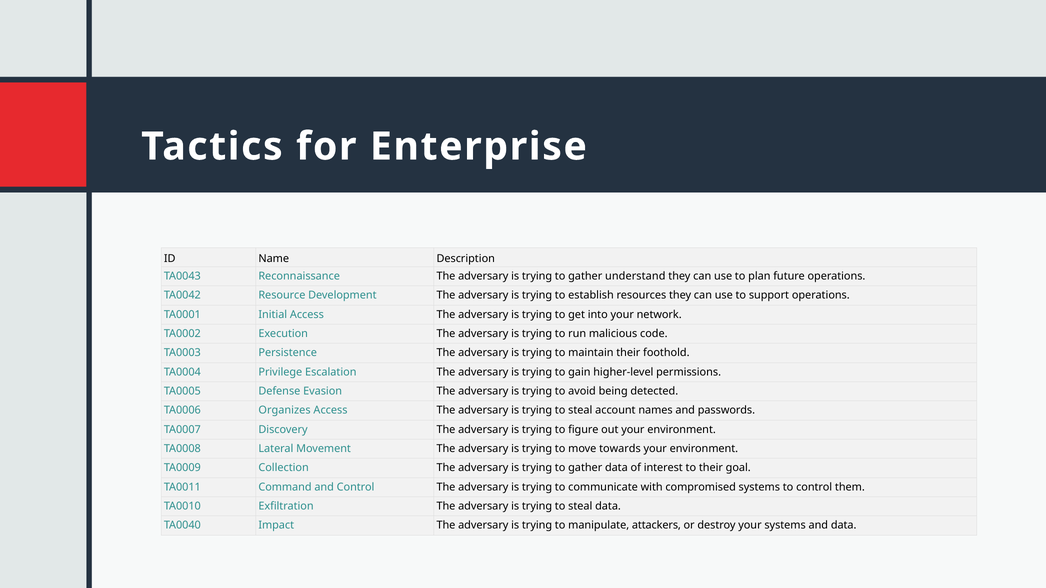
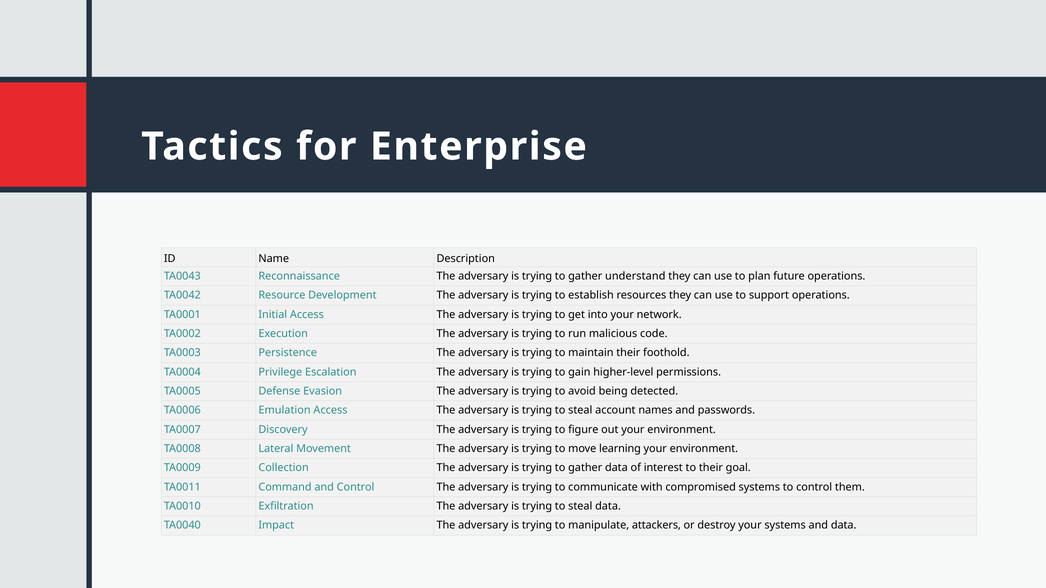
Organizes: Organizes -> Emulation (285, 411)
towards: towards -> learning (620, 449)
